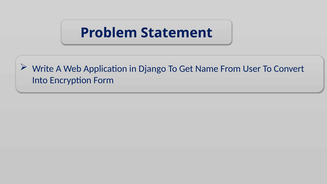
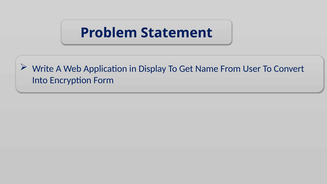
Django: Django -> Display (152, 69)
